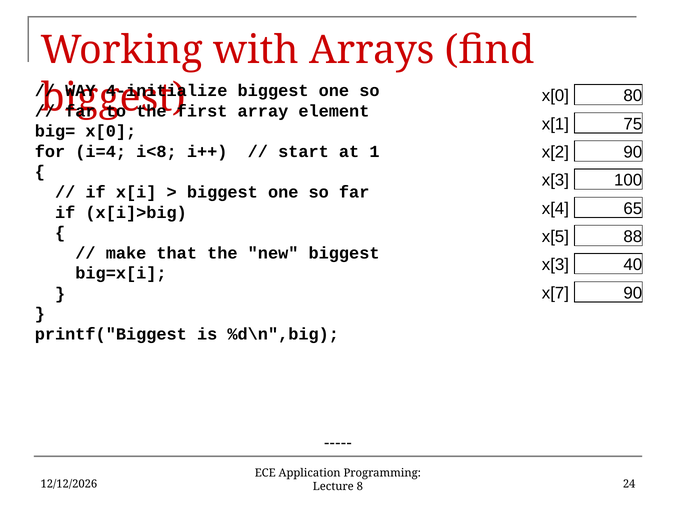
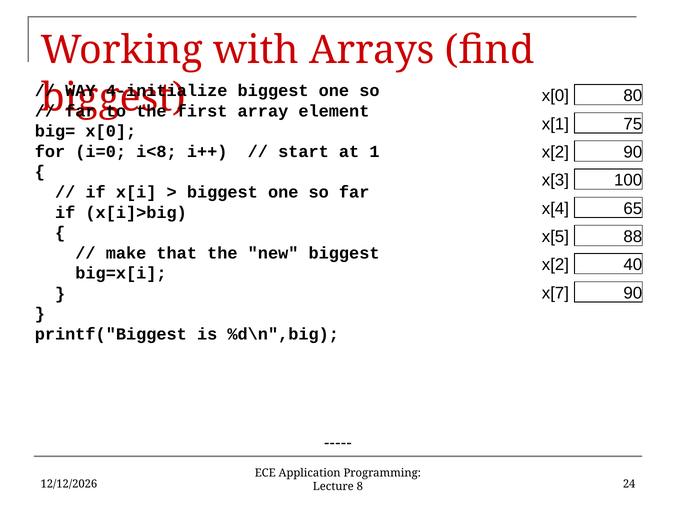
i=4: i=4 -> i=0 (101, 152)
x[3: x[3 -> x[2 (555, 265)
